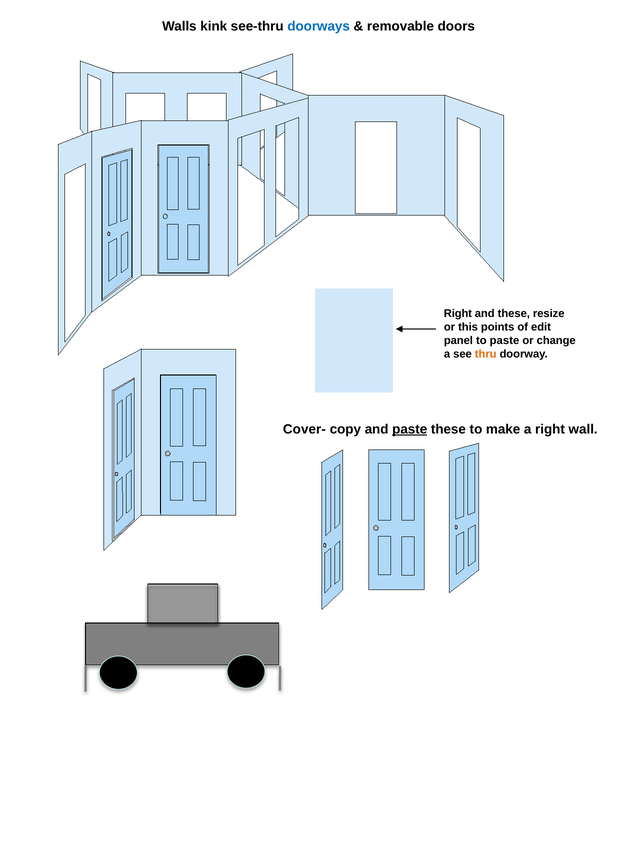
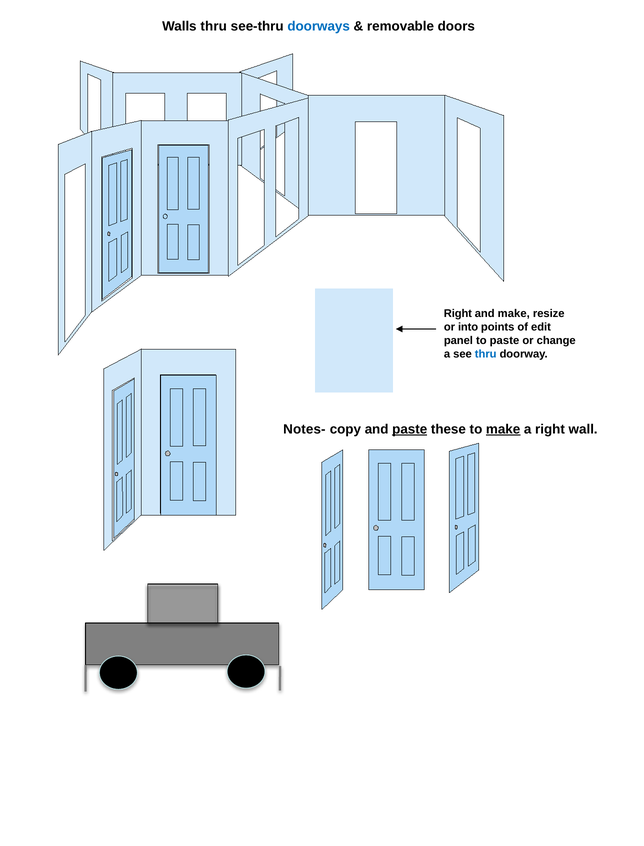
Walls kink: kink -> thru (214, 26)
and these: these -> make (514, 313)
this: this -> into (468, 327)
thru colour: orange -> blue (486, 354)
Cover-: Cover- -> Notes- (304, 429)
make underline: none -> present (503, 429)
